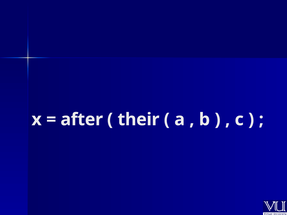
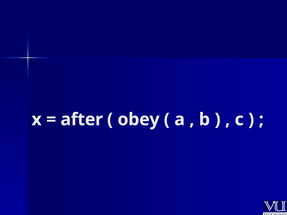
their: their -> obey (139, 120)
